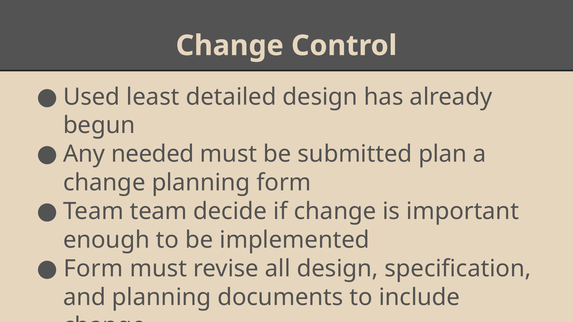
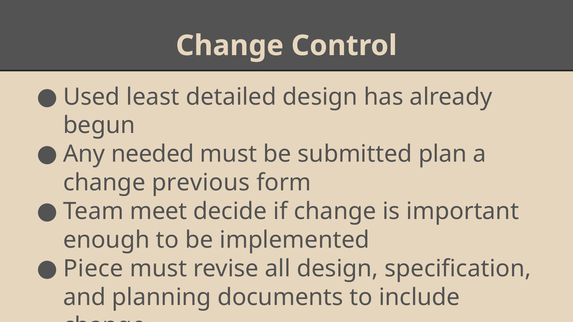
change planning: planning -> previous (201, 183)
Team team: team -> meet (159, 212)
Form: Form -> Piece (93, 269)
